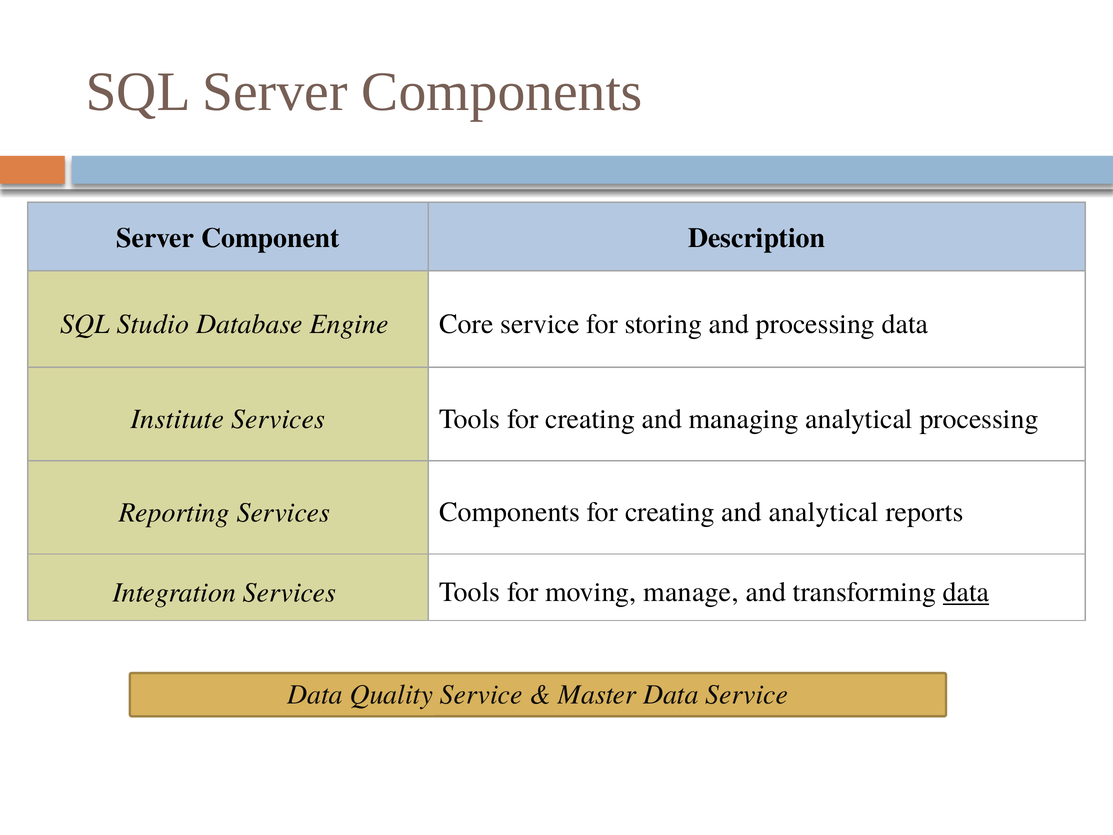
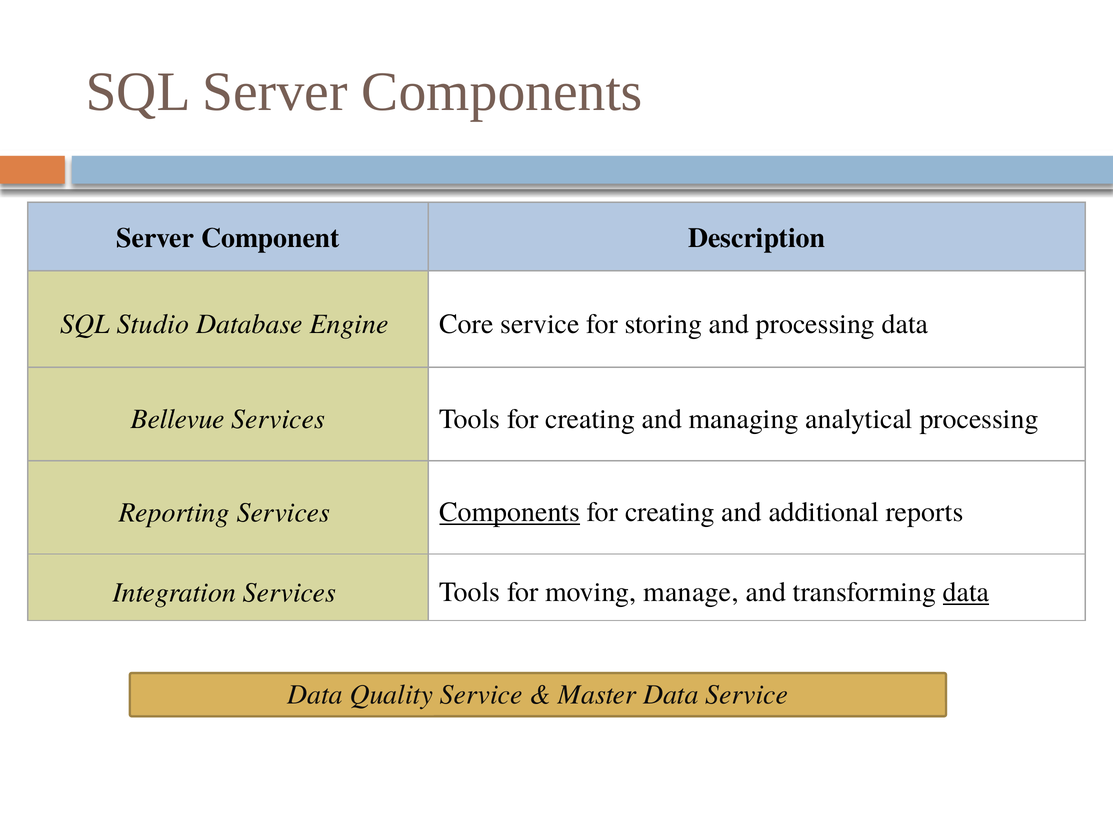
Institute: Institute -> Bellevue (178, 419)
Components underline: none -> present (510, 512)
and analytical: analytical -> additional (824, 512)
